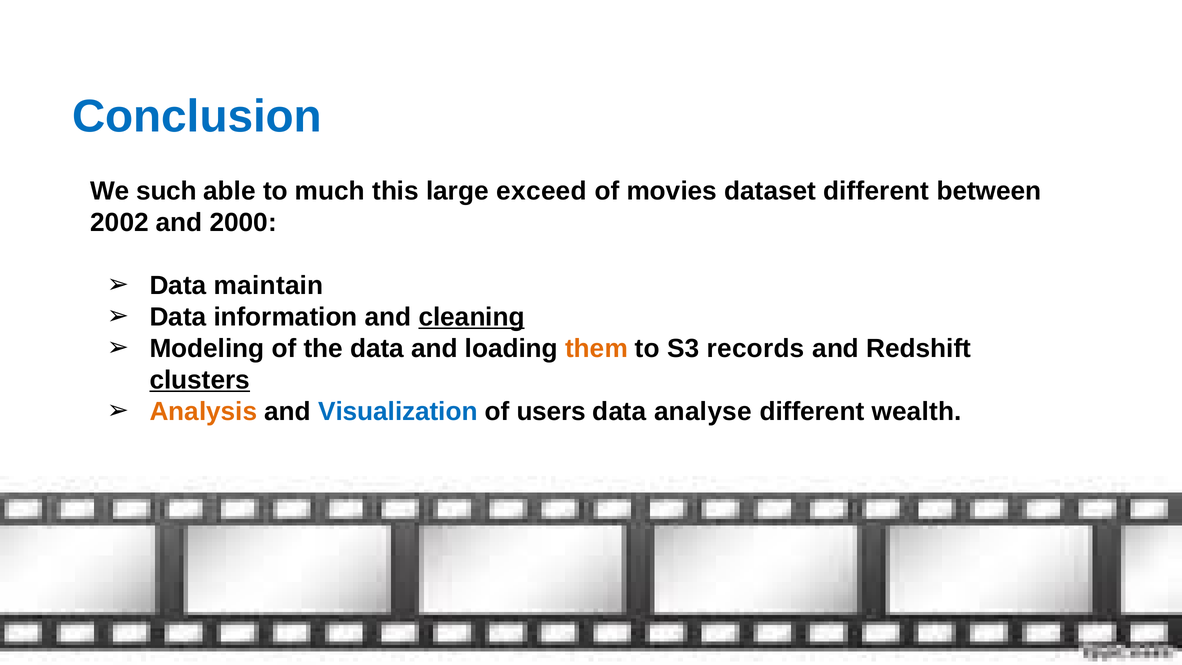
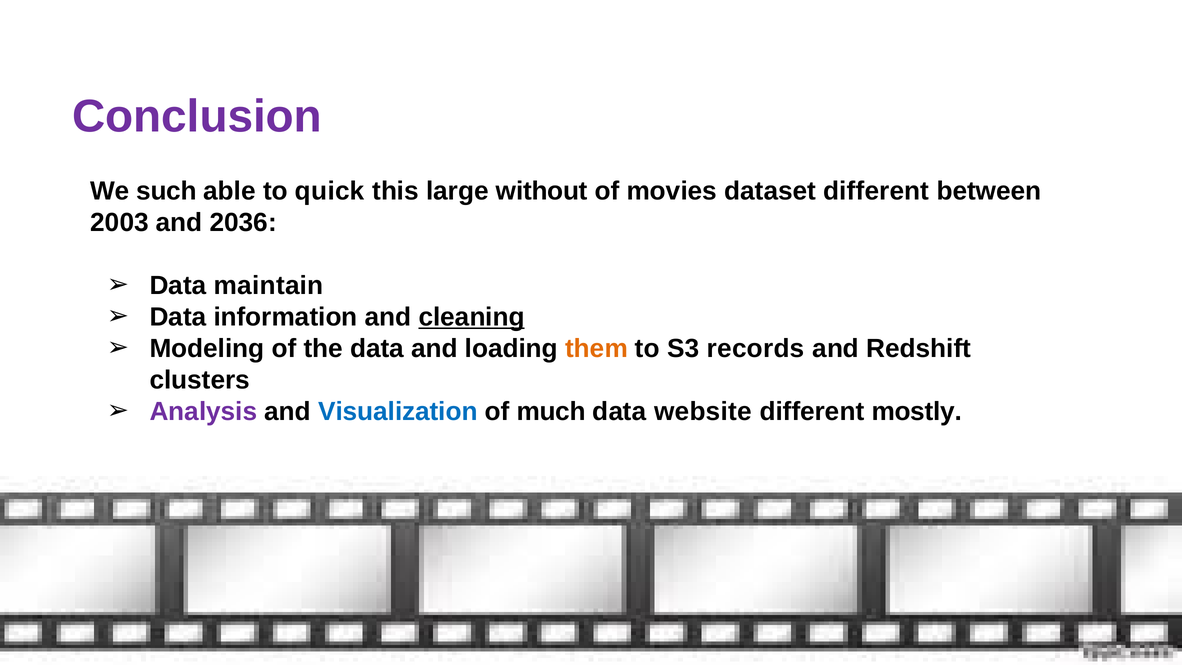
Conclusion colour: blue -> purple (197, 117)
much: much -> quick (330, 191)
exceed: exceed -> without (542, 191)
2002: 2002 -> 2003 (120, 222)
2000: 2000 -> 2036 (243, 222)
clusters underline: present -> none (200, 380)
Analysis colour: orange -> purple (203, 411)
users: users -> much (551, 411)
analyse: analyse -> website (703, 411)
wealth: wealth -> mostly (917, 411)
